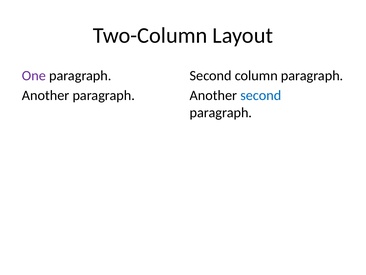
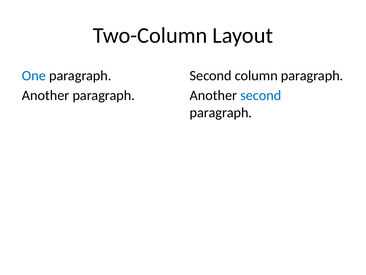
One colour: purple -> blue (34, 75)
